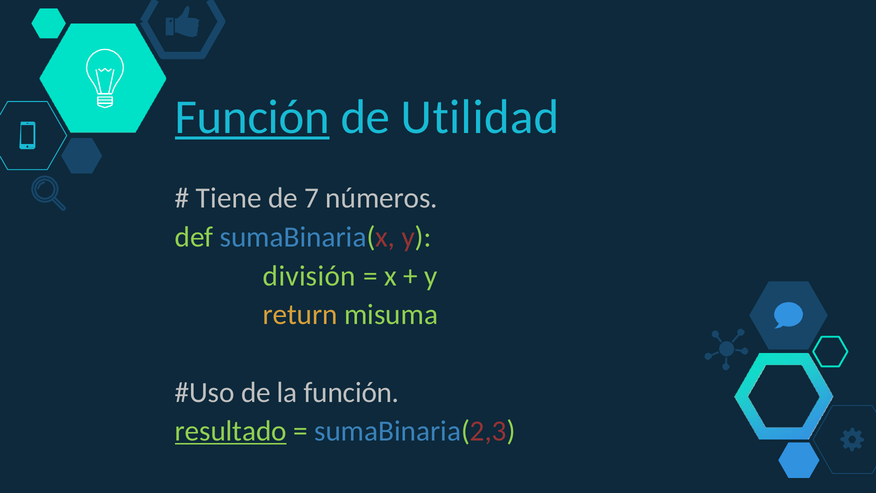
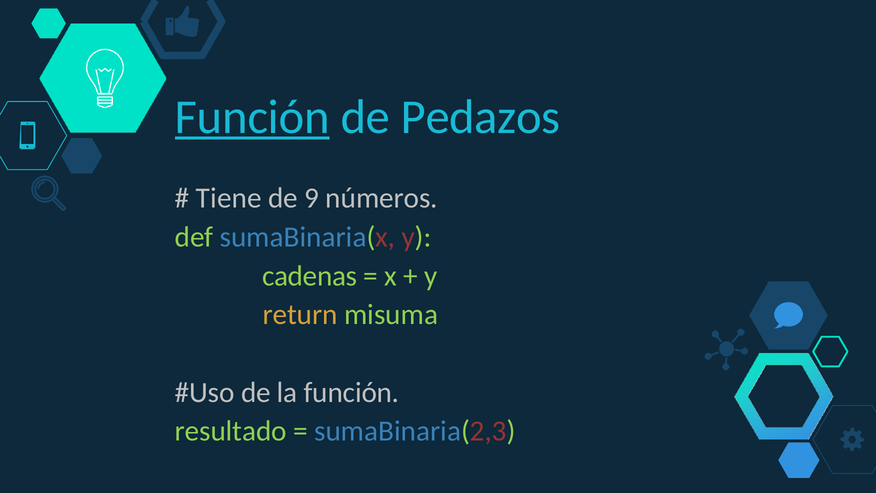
Utilidad: Utilidad -> Pedazos (481, 117)
7: 7 -> 9 (312, 198)
división: división -> cadenas (310, 276)
resultado underline: present -> none (231, 431)
